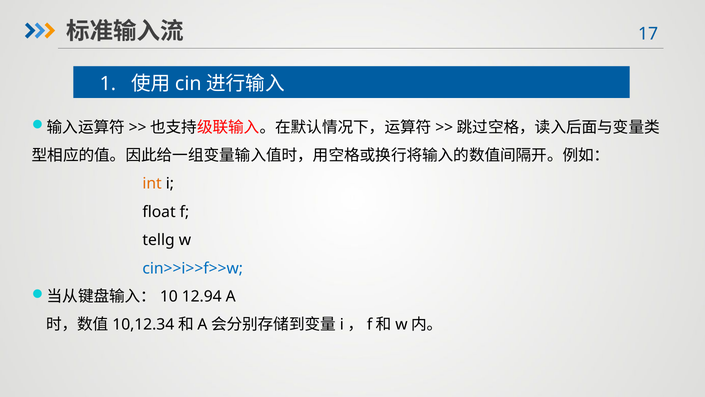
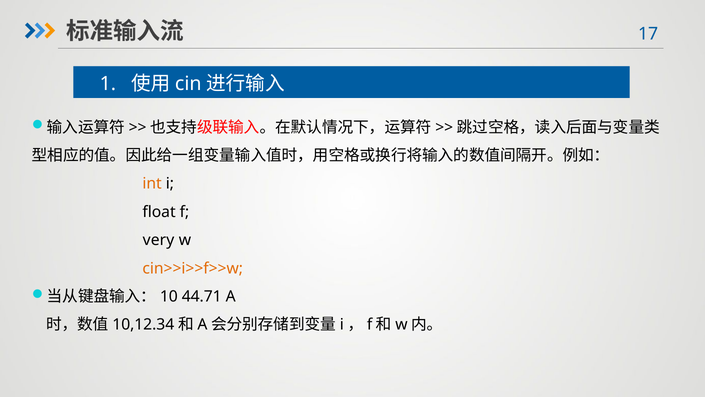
tellg: tellg -> very (159, 240)
cin>>i>>f>>w colour: blue -> orange (193, 268)
12.94: 12.94 -> 44.71 (202, 296)
